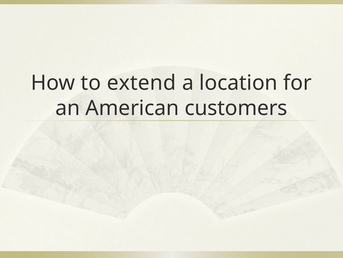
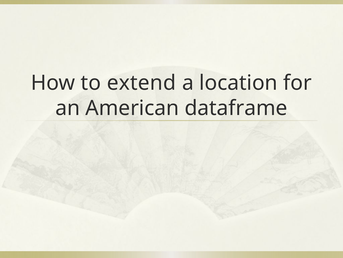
customers: customers -> dataframe (236, 108)
